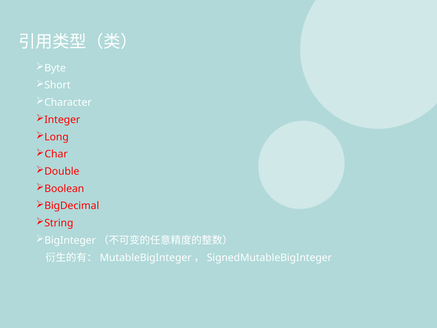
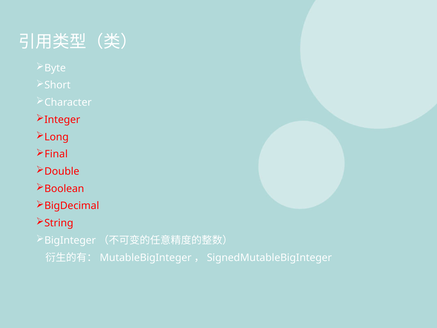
Char: Char -> Final (56, 154)
